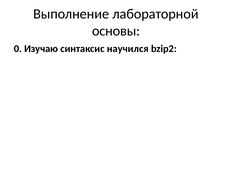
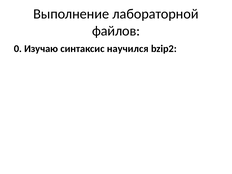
основы: основы -> файлов (116, 31)
